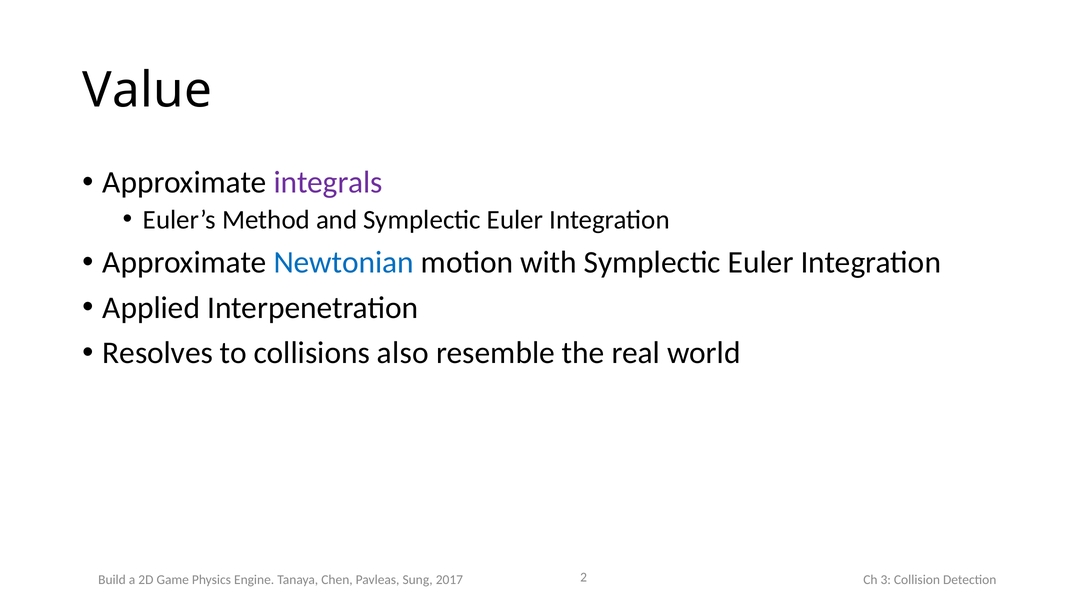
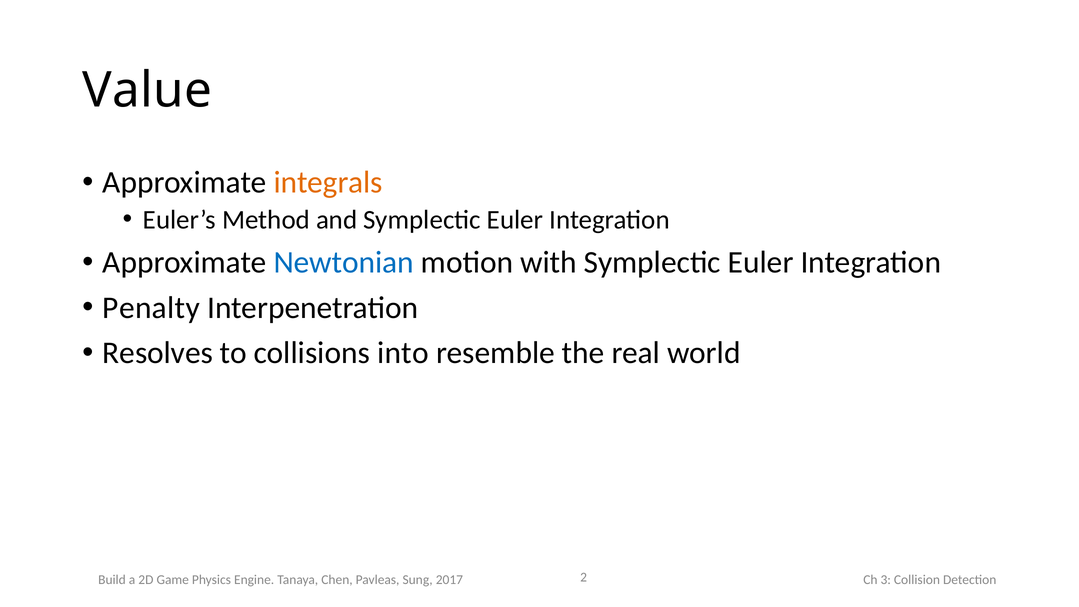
integrals colour: purple -> orange (328, 182)
Applied: Applied -> Penalty (151, 308)
also: also -> into (403, 353)
